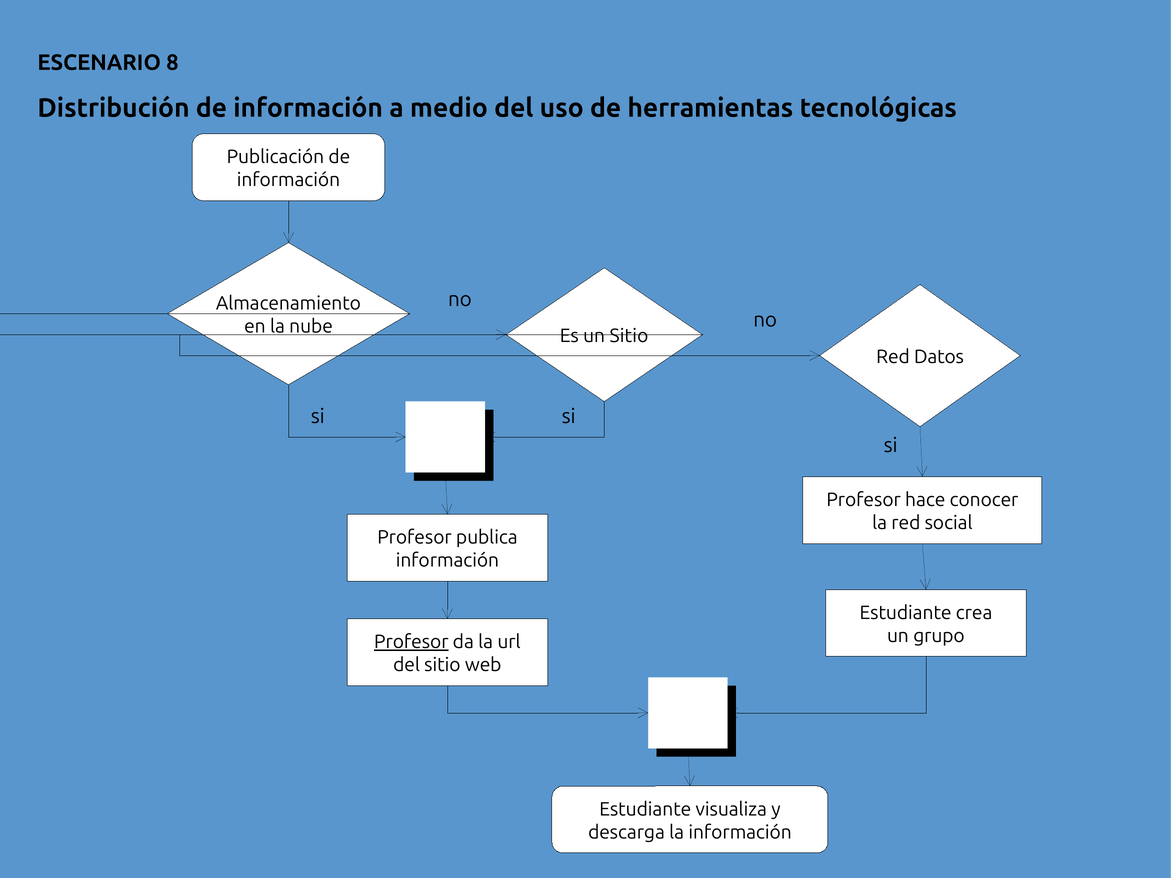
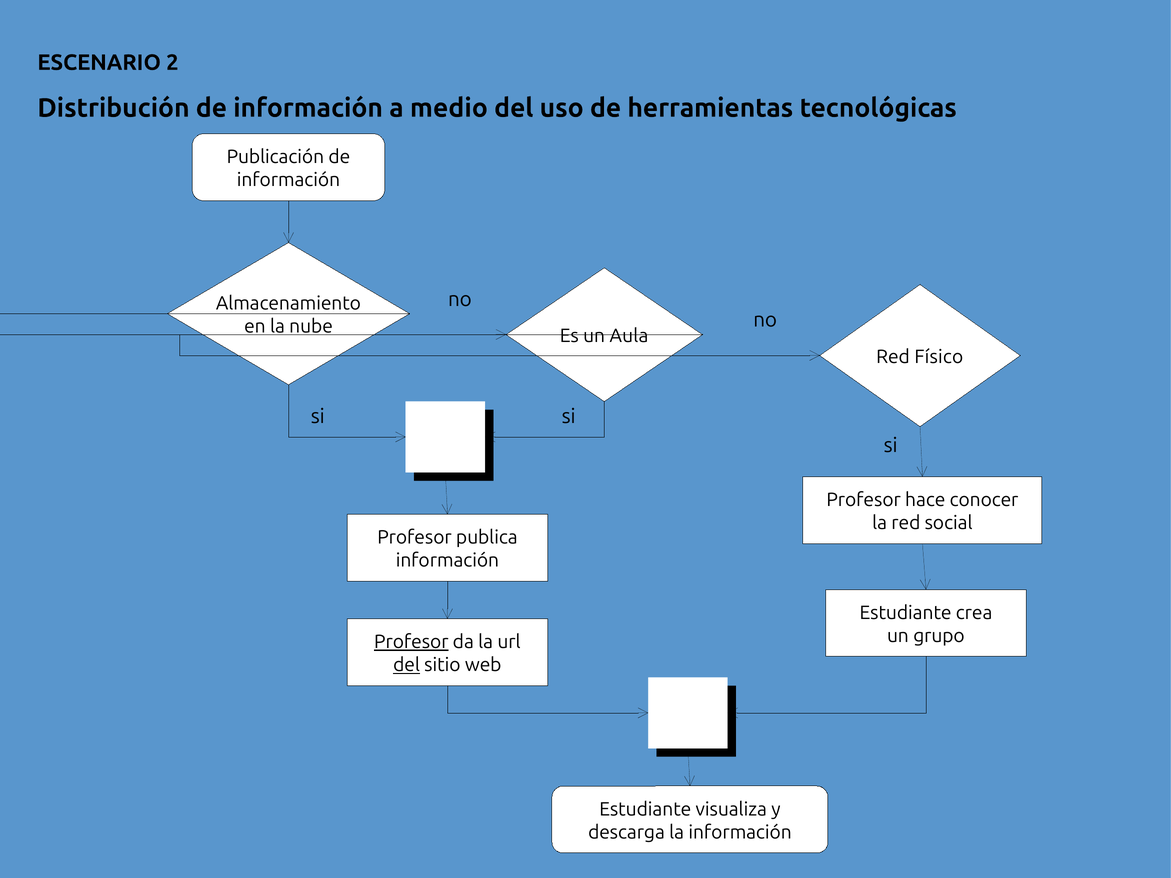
8: 8 -> 2 (172, 63)
un Sitio: Sitio -> Aula (629, 336)
Datos: Datos -> Físico (939, 357)
del underline: none -> present (407, 665)
